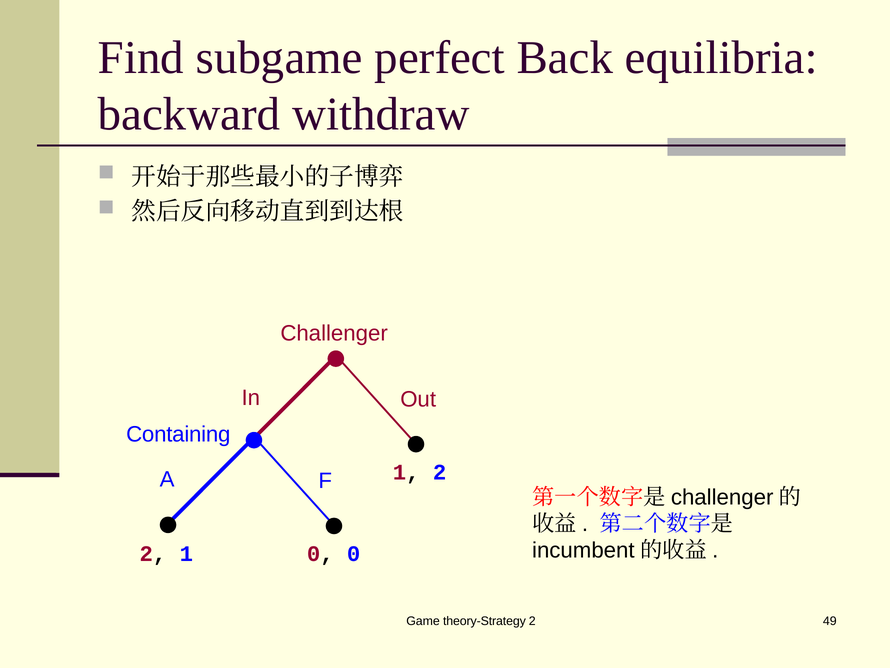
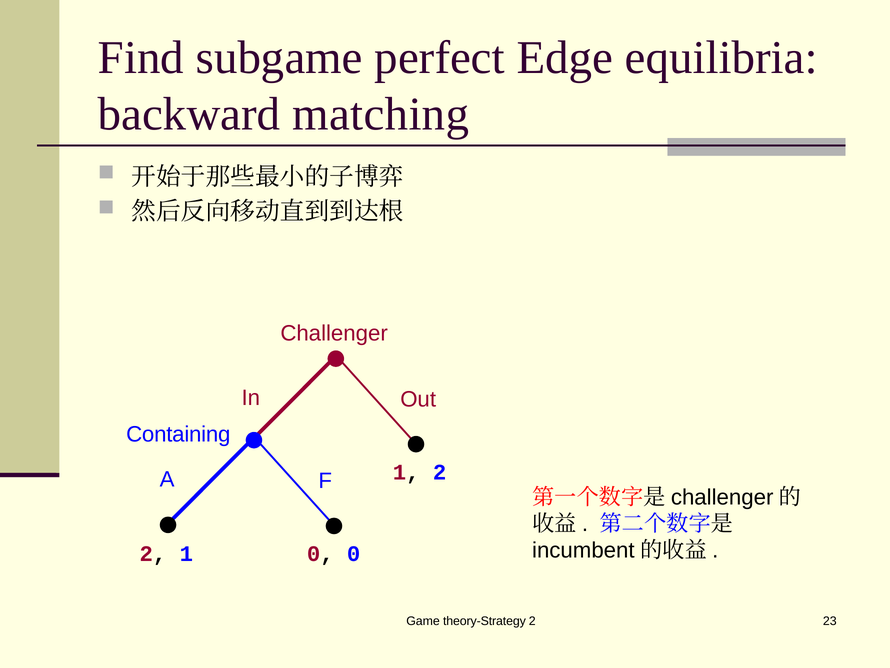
Back: Back -> Edge (565, 58)
withdraw: withdraw -> matching (381, 114)
49: 49 -> 23 (830, 621)
